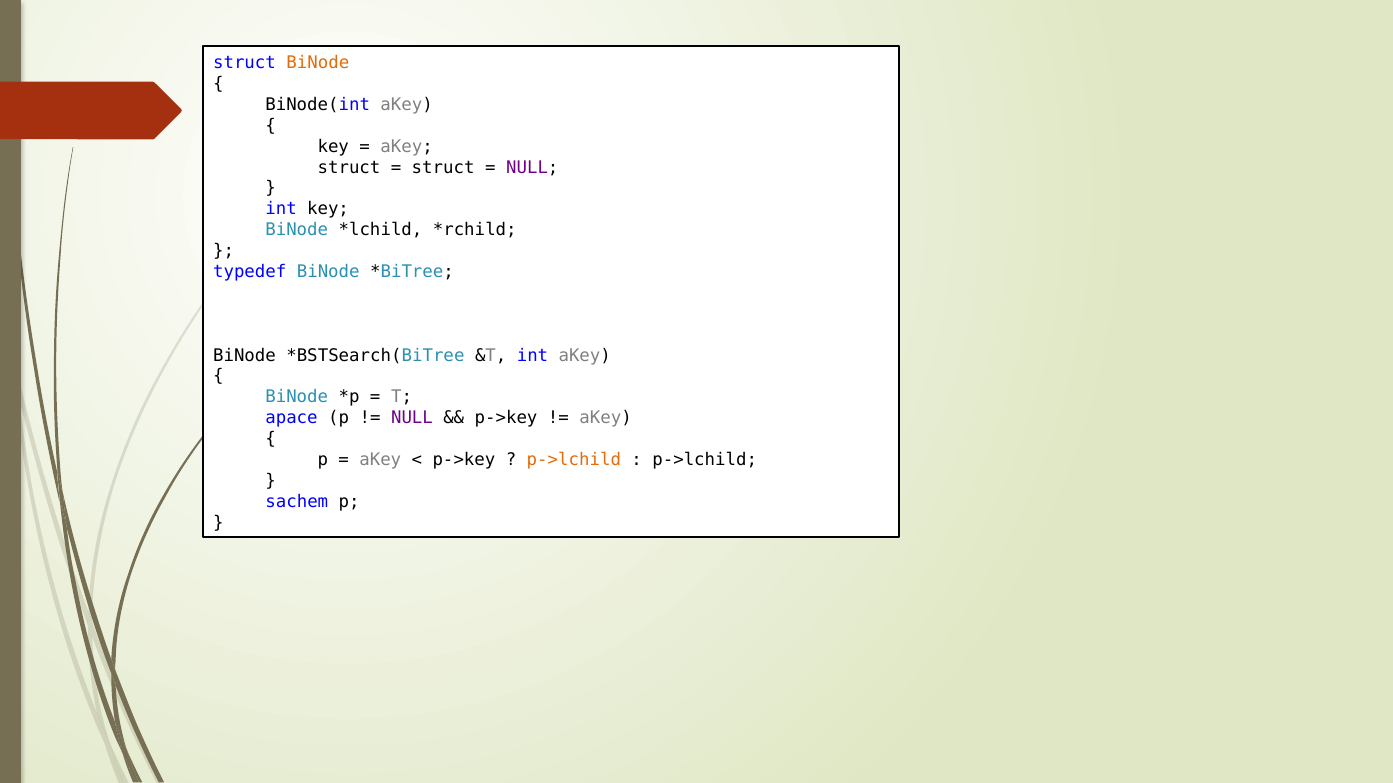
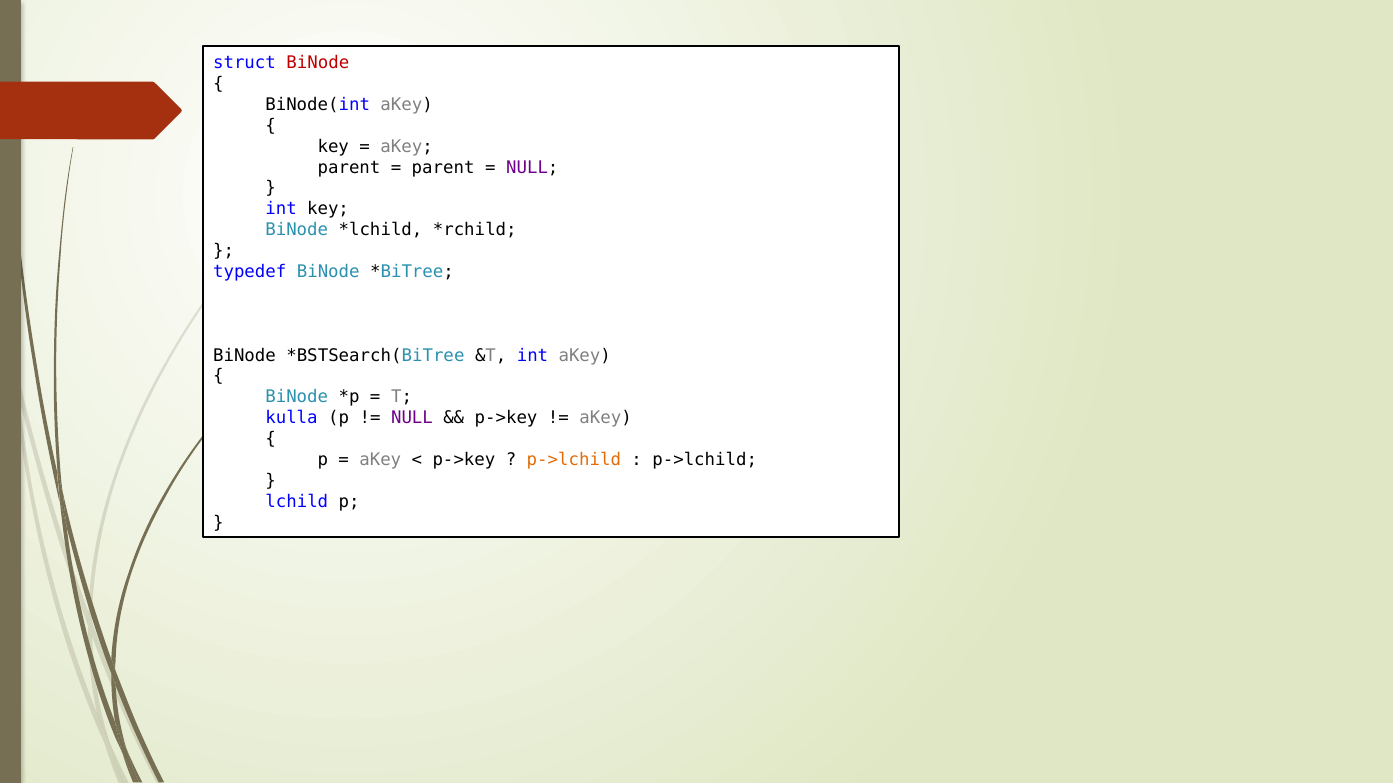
BiNode colour: orange -> red (318, 63)
struct: struct -> parent (349, 167)
struct: struct -> parent (443, 167)
apace: apace -> kulla (292, 418)
sachem: sachem -> lchild (297, 502)
